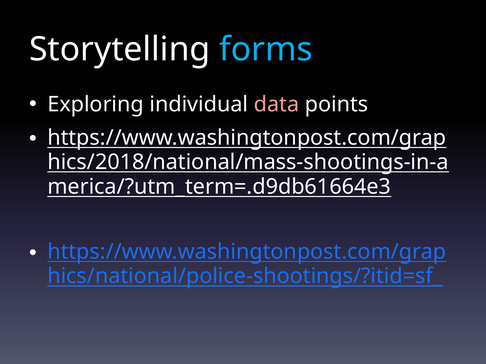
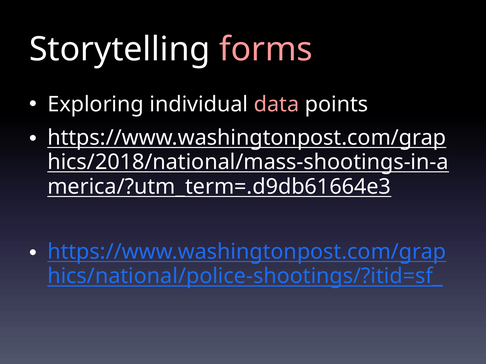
forms colour: light blue -> pink (266, 49)
